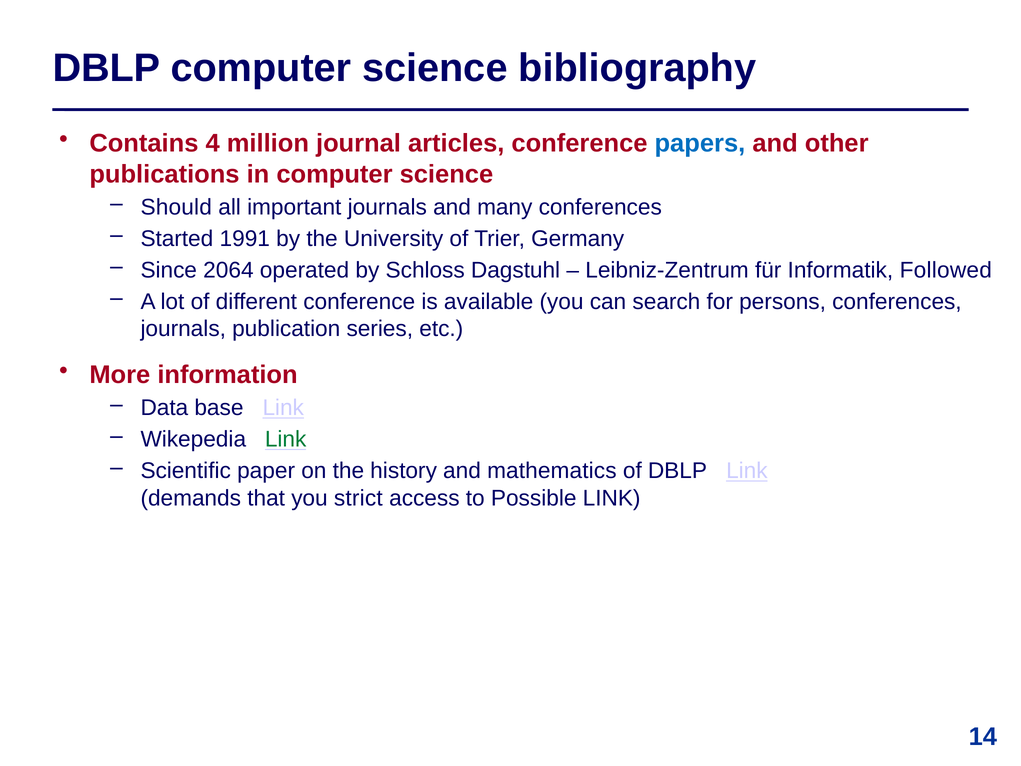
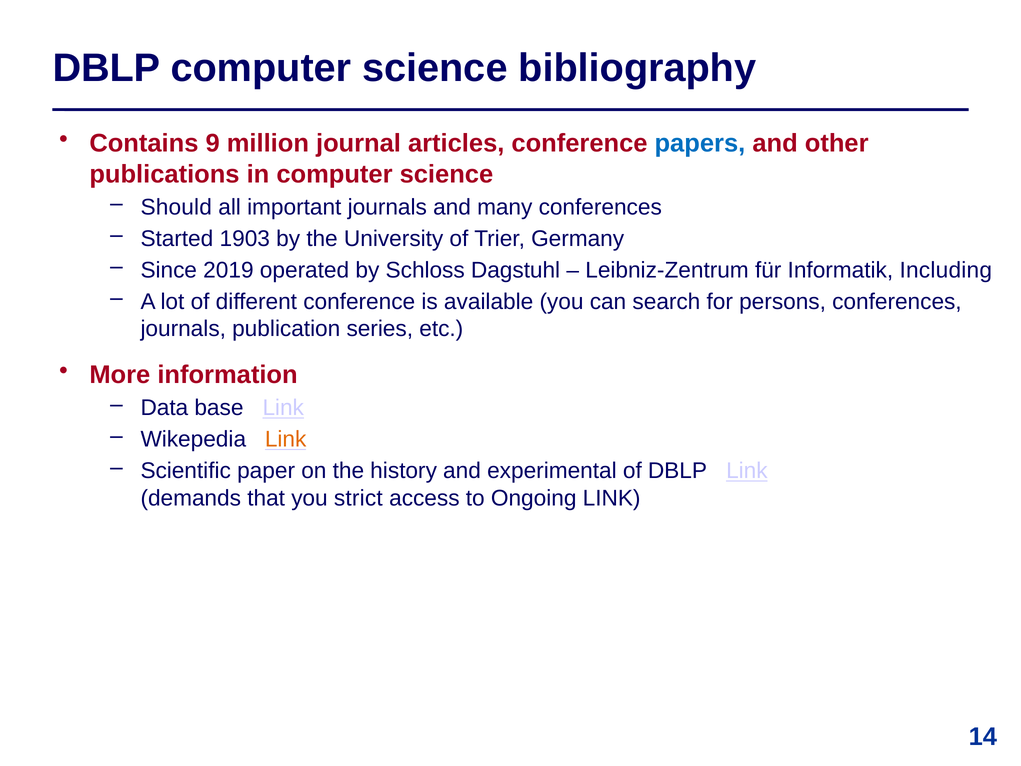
4: 4 -> 9 (213, 144)
1991: 1991 -> 1903 (245, 239)
2064: 2064 -> 2019 (228, 270)
Followed: Followed -> Including (946, 270)
Link colour: green -> orange (286, 439)
mathematics: mathematics -> experimental (552, 471)
Possible: Possible -> Ongoing (534, 498)
